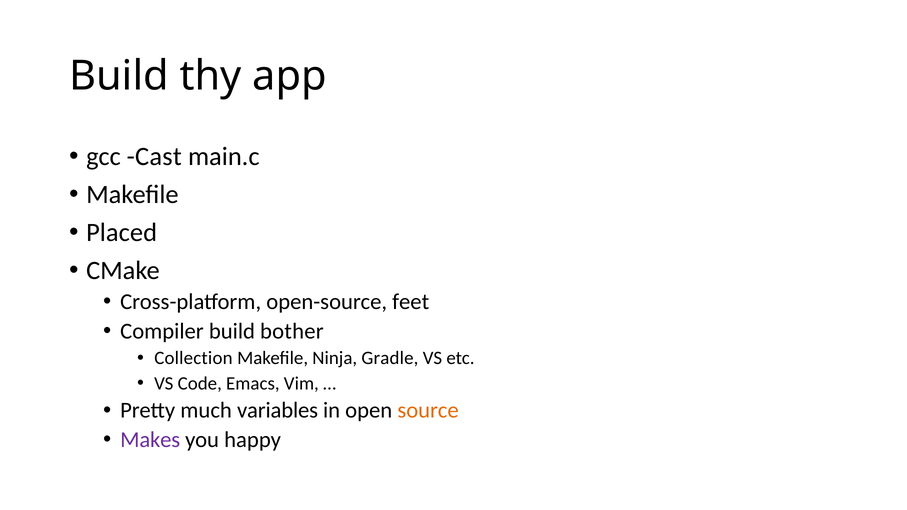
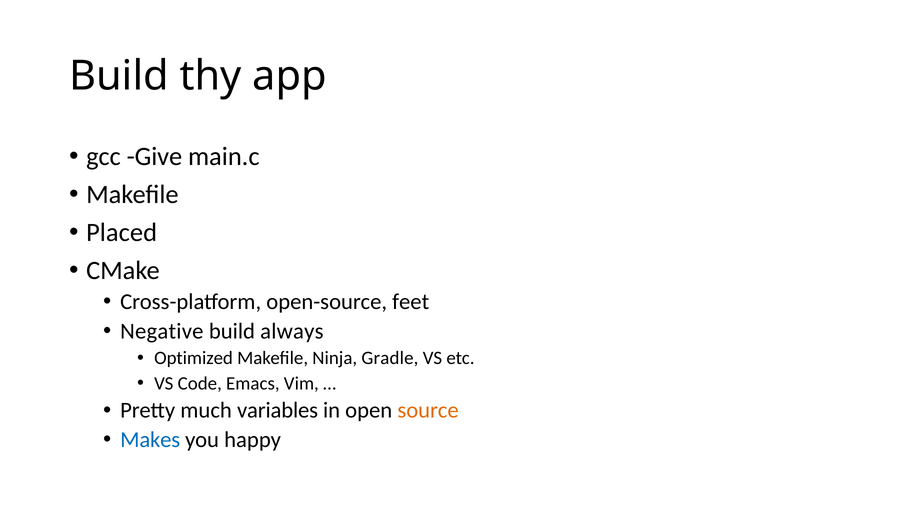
Cast: Cast -> Give (154, 157)
Compiler: Compiler -> Negative (162, 331)
bother: bother -> always (292, 331)
Collection: Collection -> Optimized (194, 358)
Makes colour: purple -> blue (150, 440)
